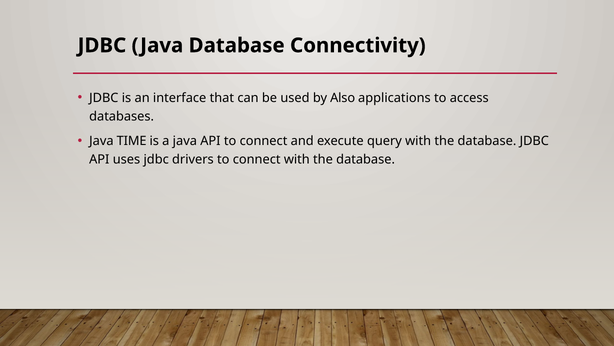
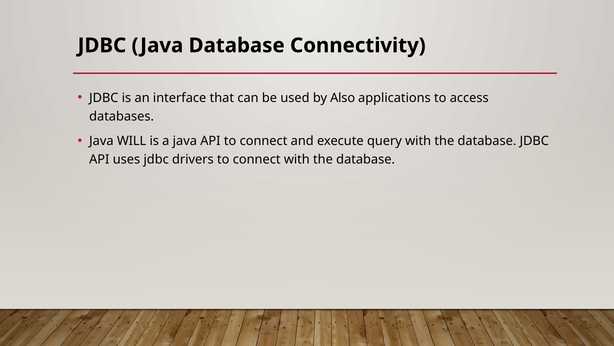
TIME: TIME -> WILL (132, 141)
